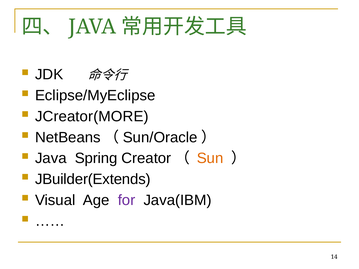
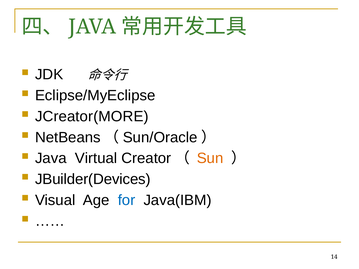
Spring: Spring -> Virtual (96, 158)
JBuilder(Extends: JBuilder(Extends -> JBuilder(Devices (93, 179)
for colour: purple -> blue (127, 200)
